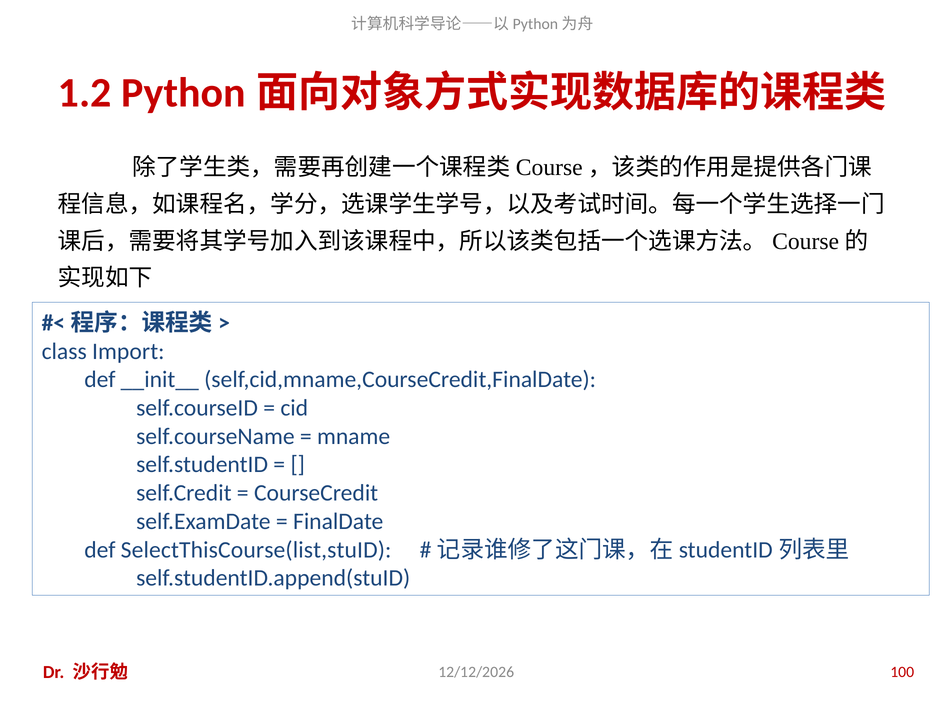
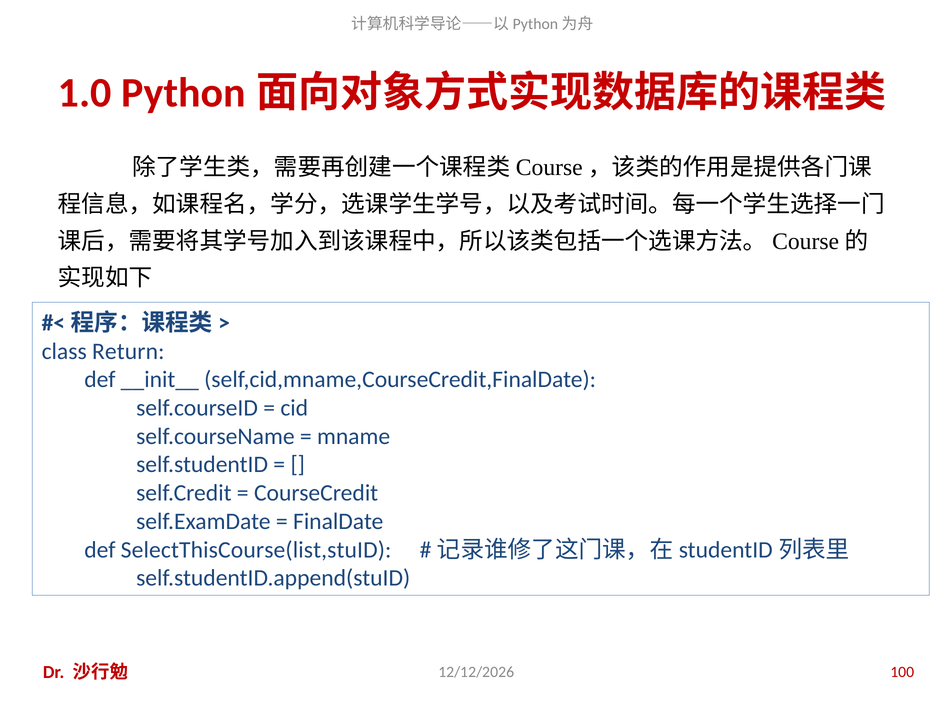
1.2: 1.2 -> 1.0 (85, 93)
Import: Import -> Return (128, 351)
